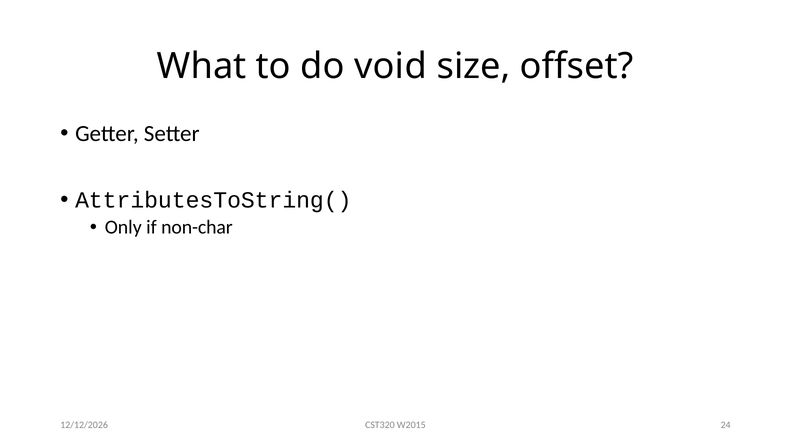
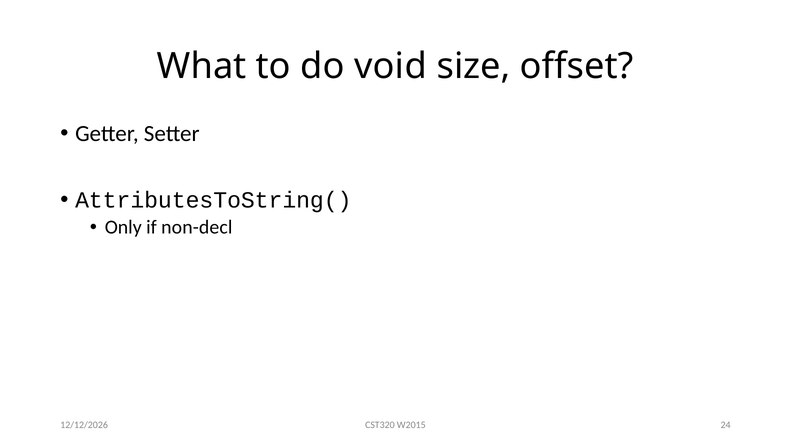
non-char: non-char -> non-decl (197, 227)
